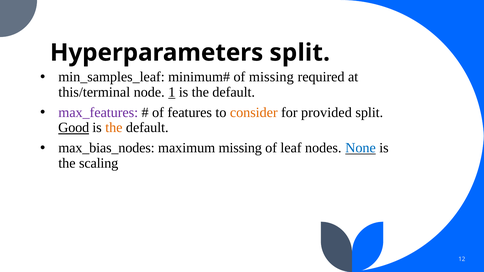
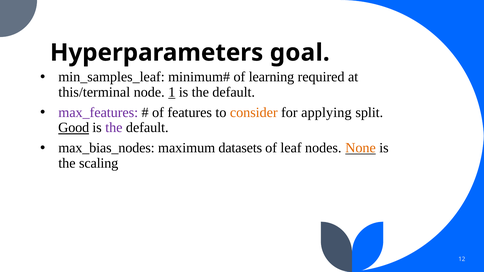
Hyperparameters split: split -> goal (300, 53)
of missing: missing -> learning (271, 77)
provided: provided -> applying (326, 113)
the colour: orange -> purple (114, 128)
maximum missing: missing -> datasets (240, 148)
None colour: blue -> orange (361, 148)
